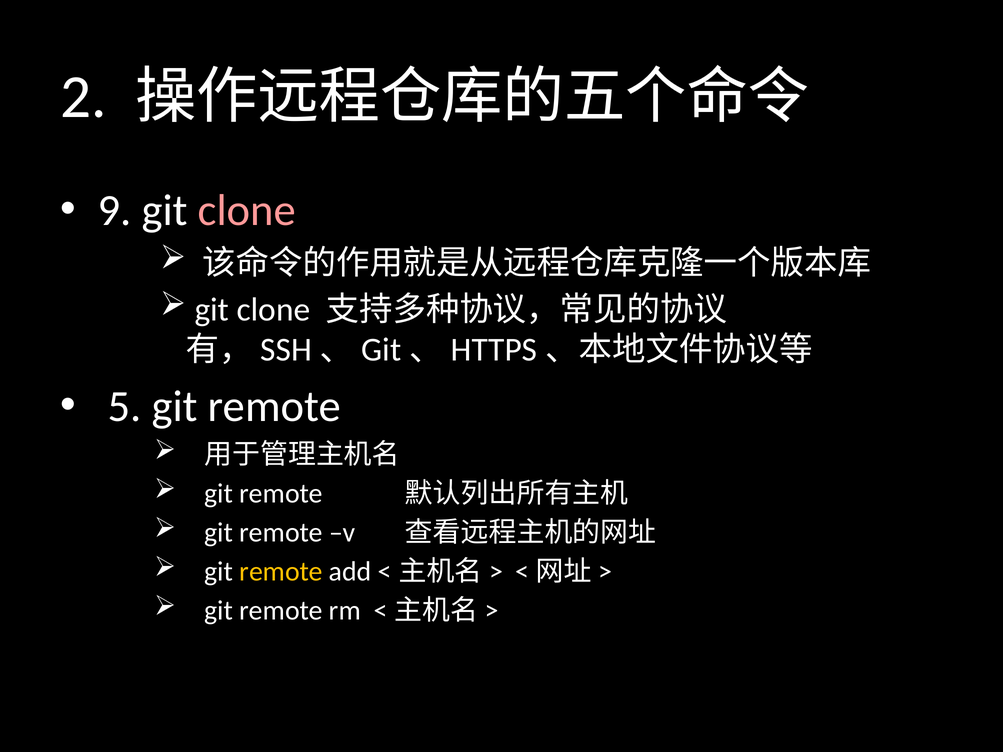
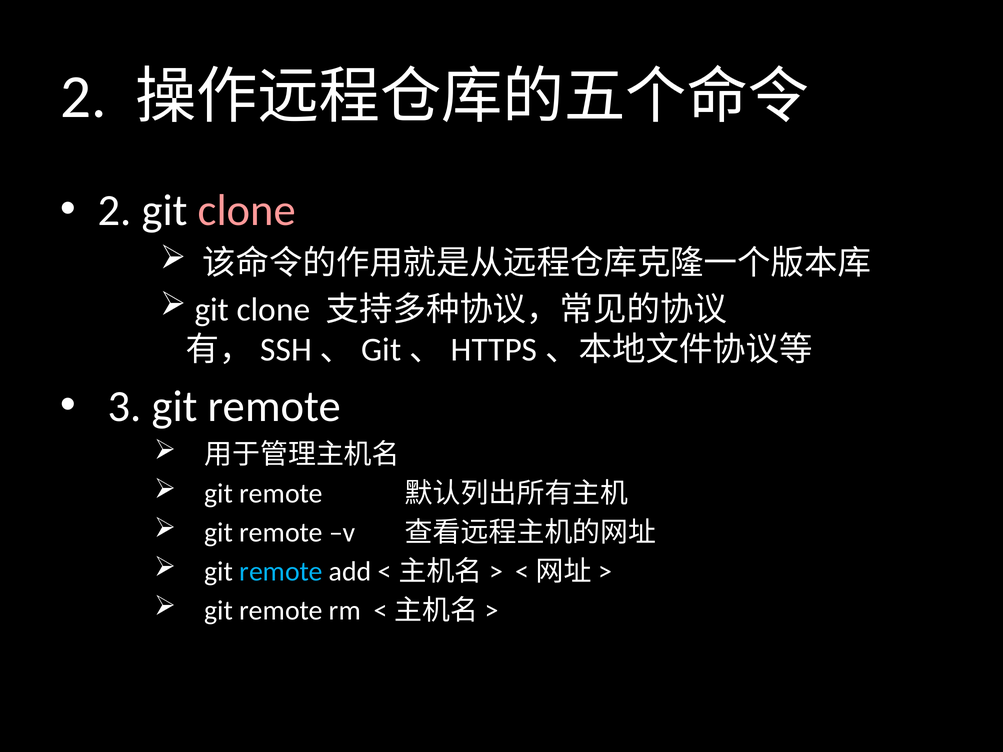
9: 9 -> 2 (115, 210)
5: 5 -> 3 (125, 407)
remote colour: yellow -> light blue (281, 572)
